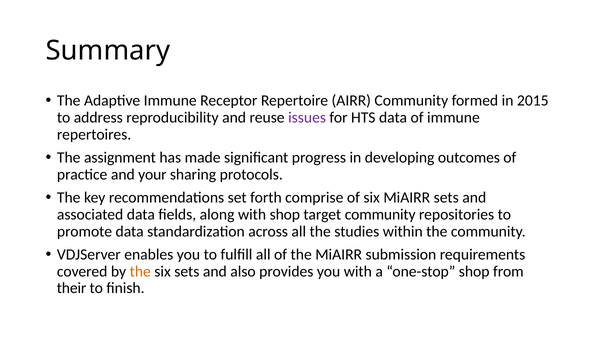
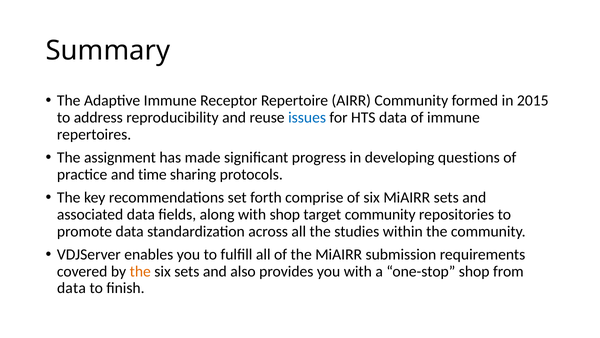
issues colour: purple -> blue (307, 117)
outcomes: outcomes -> questions (469, 157)
your: your -> time (152, 174)
their: their -> data (71, 288)
